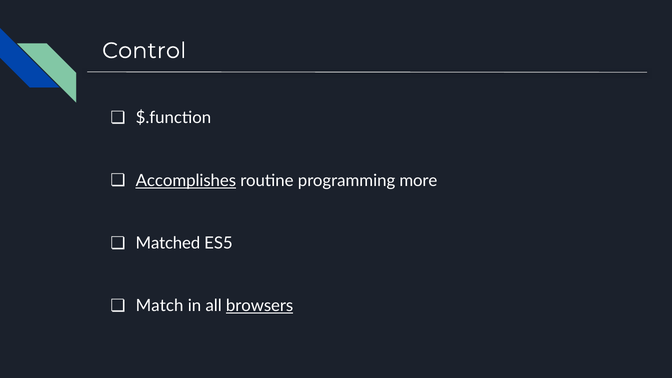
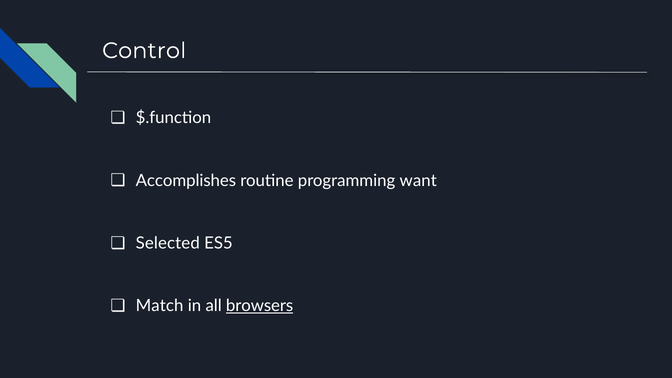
Accomplishes underline: present -> none (186, 181)
more: more -> want (418, 181)
Matched: Matched -> Selected (168, 243)
